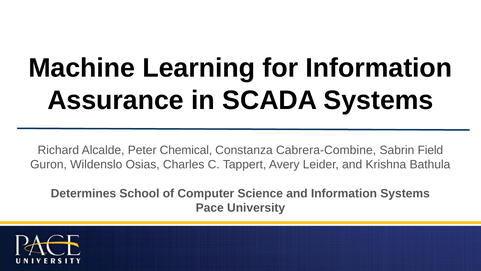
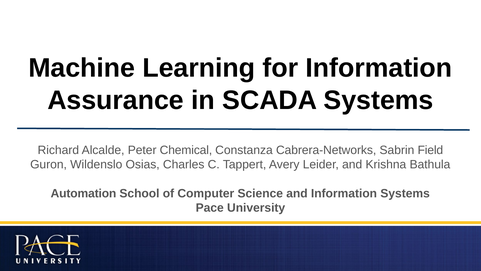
Cabrera-Combine: Cabrera-Combine -> Cabrera-Networks (326, 150)
Determines: Determines -> Automation (83, 193)
